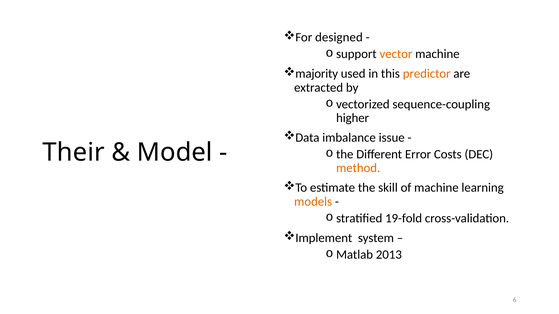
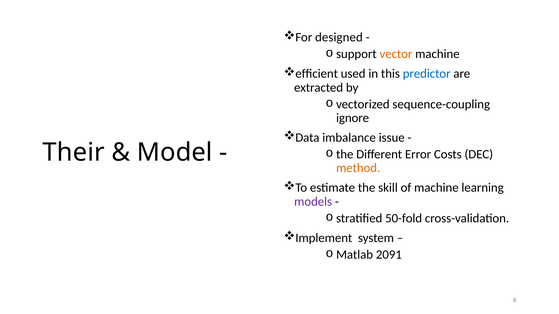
majority: majority -> efﬁcient (317, 74)
predictor colour: orange -> blue (427, 74)
higher: higher -> ignore (353, 118)
models colour: orange -> purple (313, 202)
19-fold: 19-fold -> 50-fold (404, 218)
2013: 2013 -> 2091 (389, 255)
